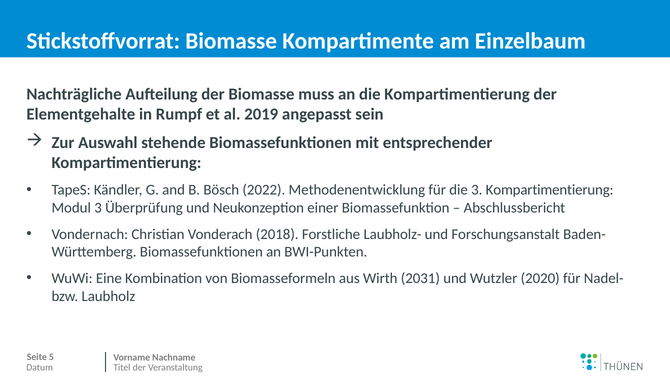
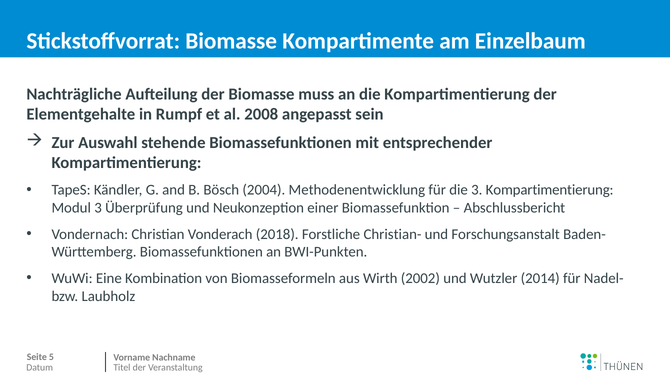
2019: 2019 -> 2008 (261, 114)
2022: 2022 -> 2004 (264, 190)
Laubholz-: Laubholz- -> Christian- (393, 234)
2031: 2031 -> 2002 (420, 278)
2020: 2020 -> 2014 (540, 278)
